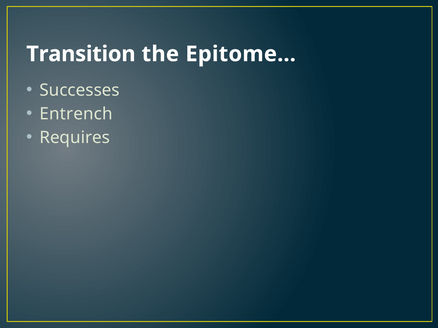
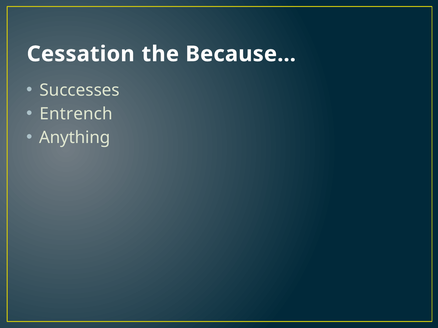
Transition: Transition -> Cessation (81, 54)
Epitome…: Epitome… -> Because… (241, 54)
Requires: Requires -> Anything (75, 138)
